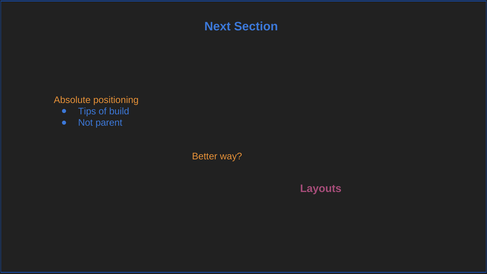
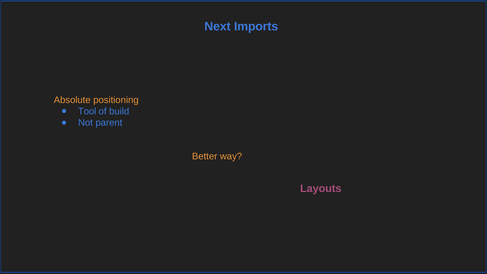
Section: Section -> Imports (256, 27)
Tips: Tips -> Tool (87, 111)
